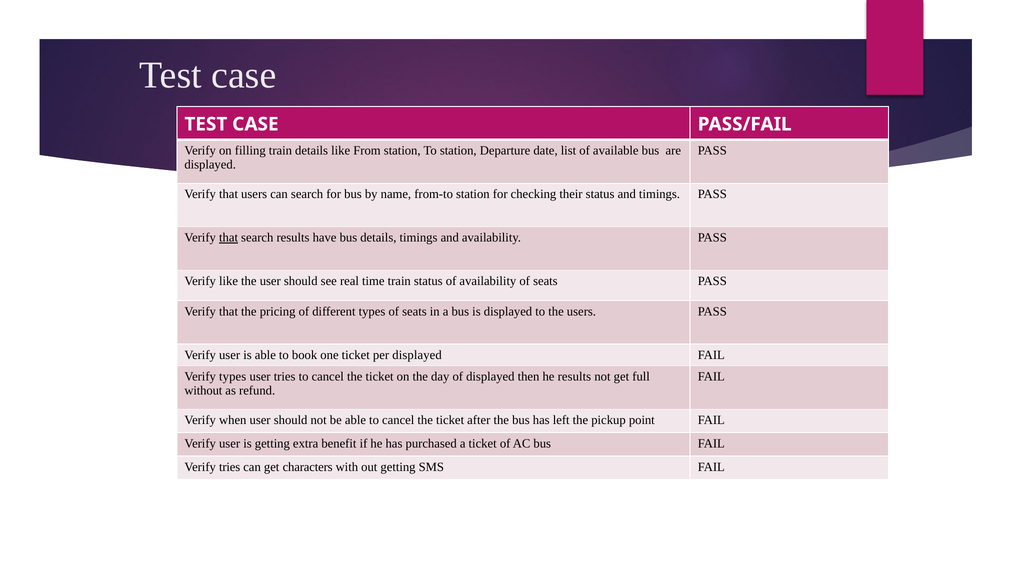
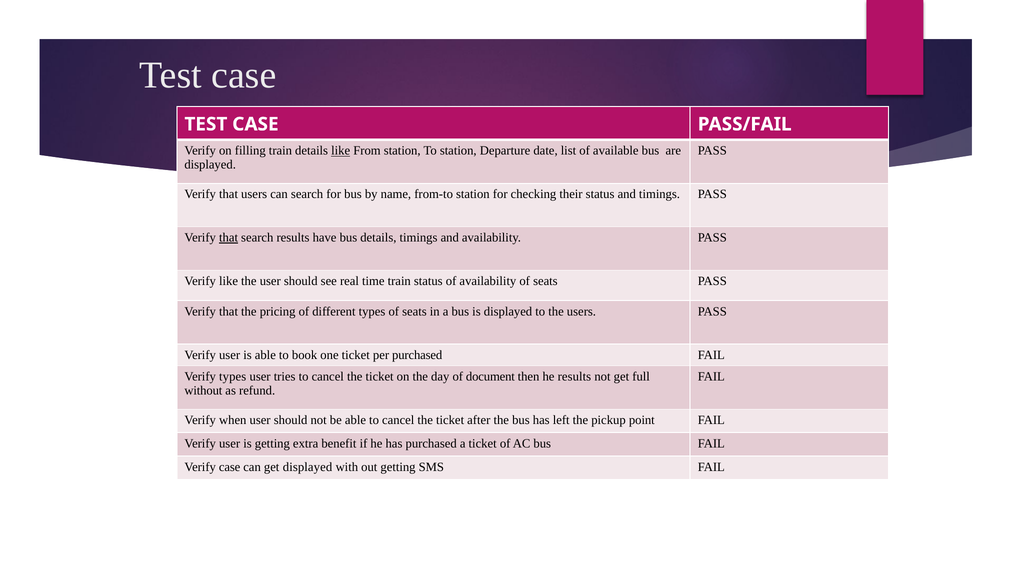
like underline: none -> present (341, 151)
per displayed: displayed -> purchased (417, 355)
of displayed: displayed -> document (490, 377)
Verify tries: tries -> case (230, 467)
get characters: characters -> displayed (308, 467)
